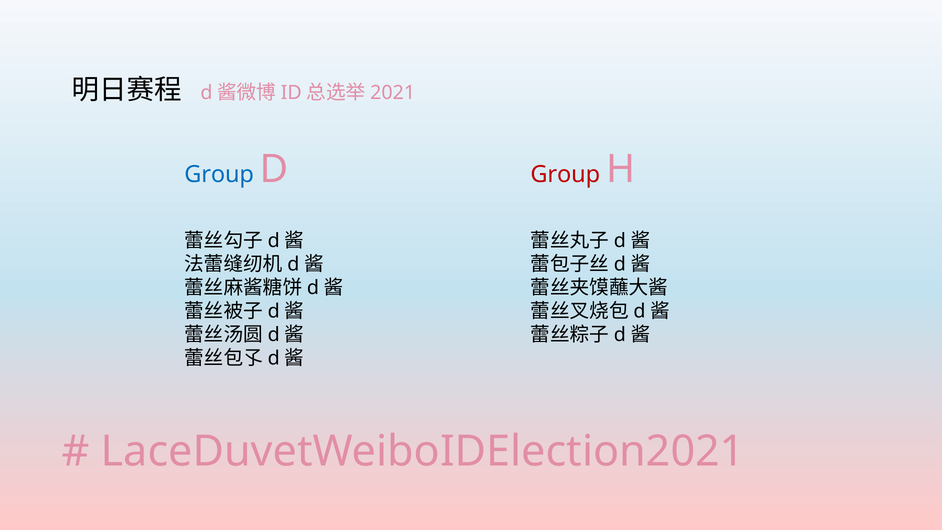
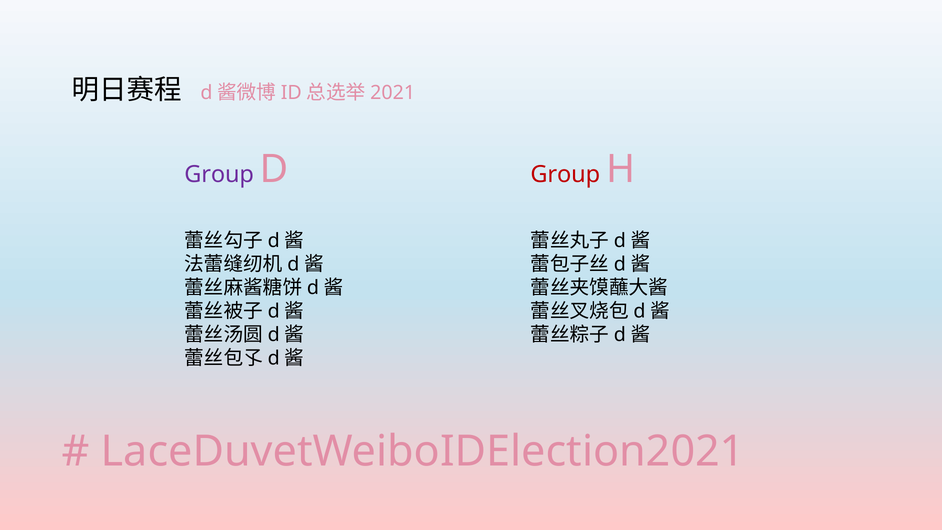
Group colour: blue -> purple (219, 174)
